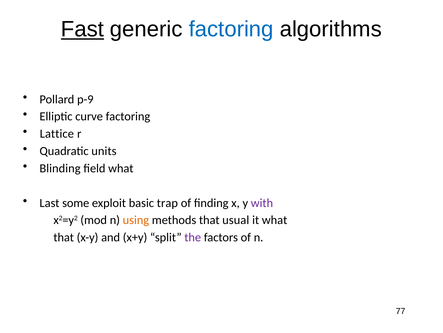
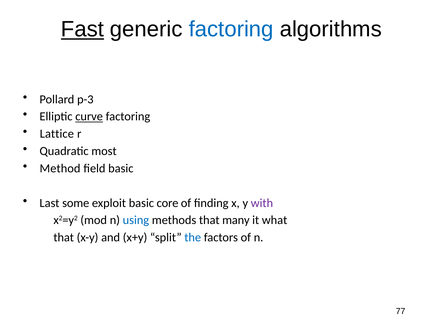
p-9: p-9 -> p-3 (85, 99)
curve underline: none -> present (89, 116)
units: units -> most (104, 151)
Blinding: Blinding -> Method (60, 168)
field what: what -> basic (121, 168)
trap: trap -> core (168, 202)
using colour: orange -> blue (136, 220)
usual: usual -> many (236, 220)
the colour: purple -> blue (193, 237)
